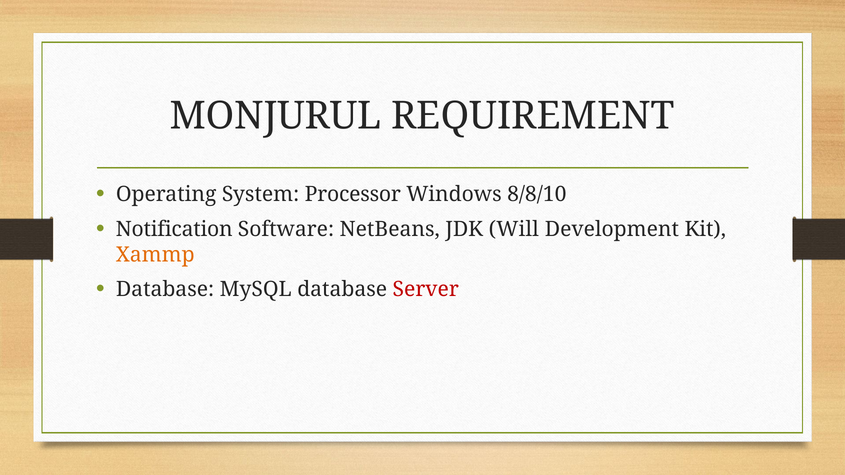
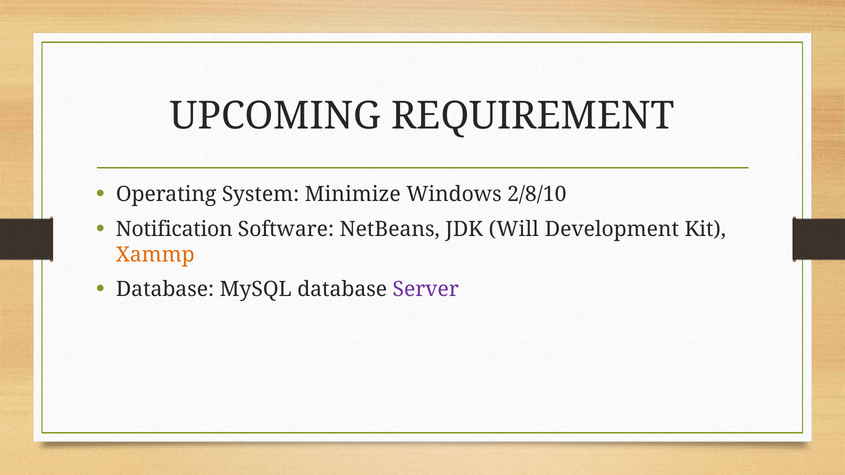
MONJURUL: MONJURUL -> UPCOMING (275, 116)
Processor: Processor -> Minimize (353, 195)
8/8/10: 8/8/10 -> 2/8/10 (537, 195)
Server colour: red -> purple (426, 290)
